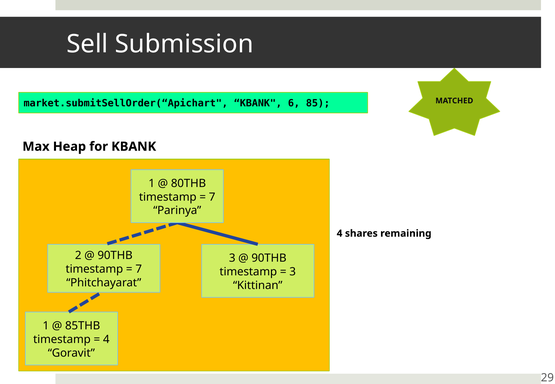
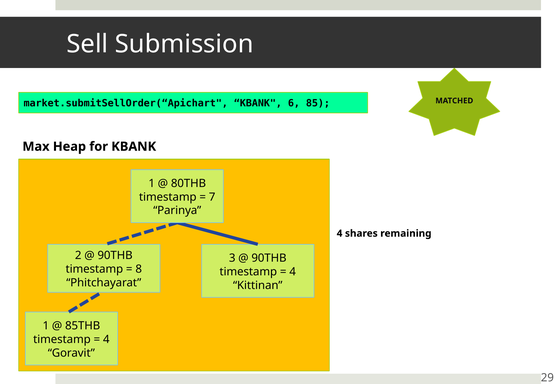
7: 7 -> 8 (139, 269)
3: 3 -> 4 (293, 272)
